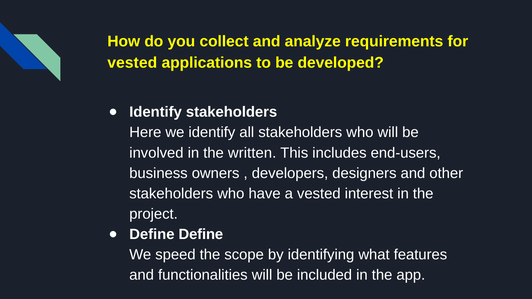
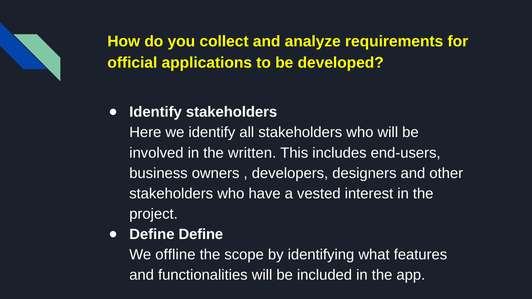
vested: vested -> official (132, 63)
speed: speed -> offline (175, 255)
